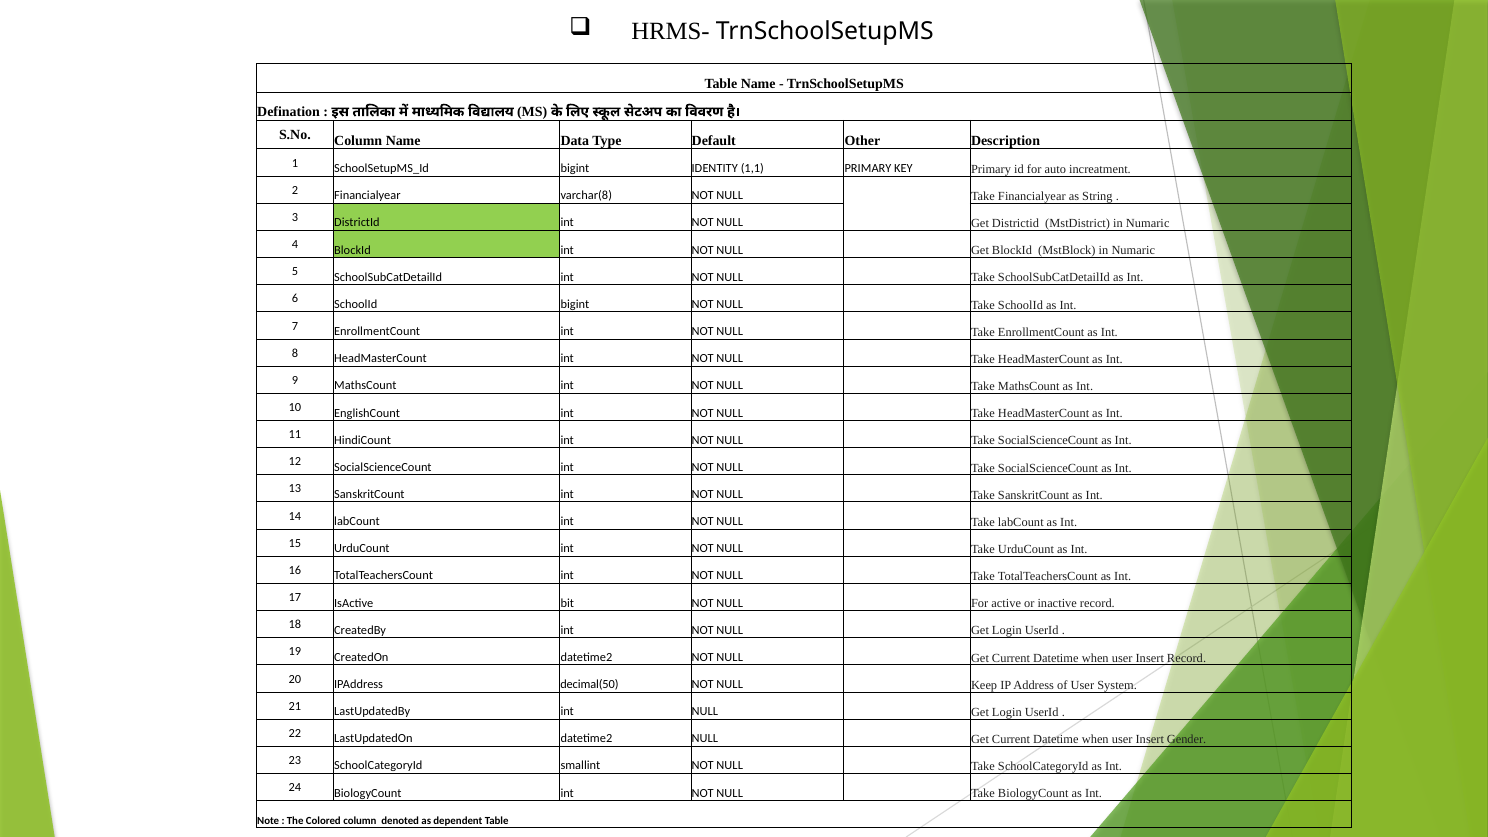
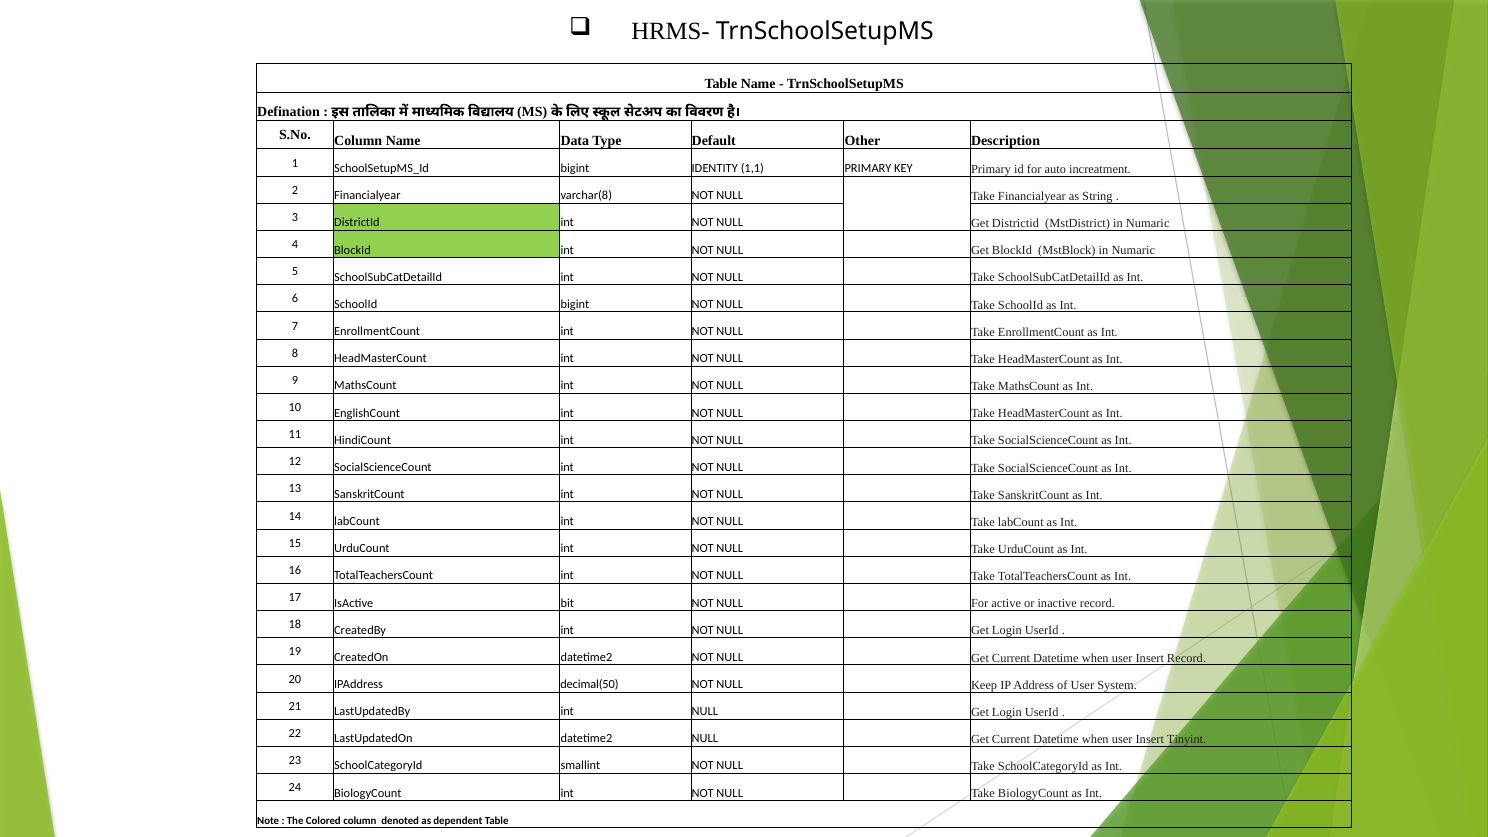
Gender: Gender -> Tinyint (1187, 739)
